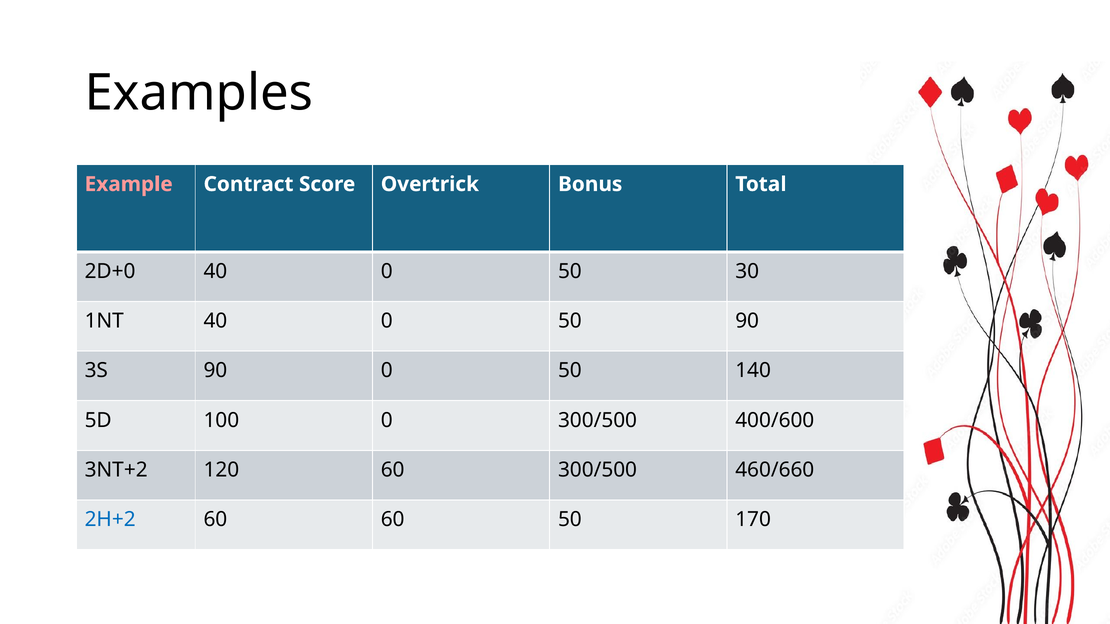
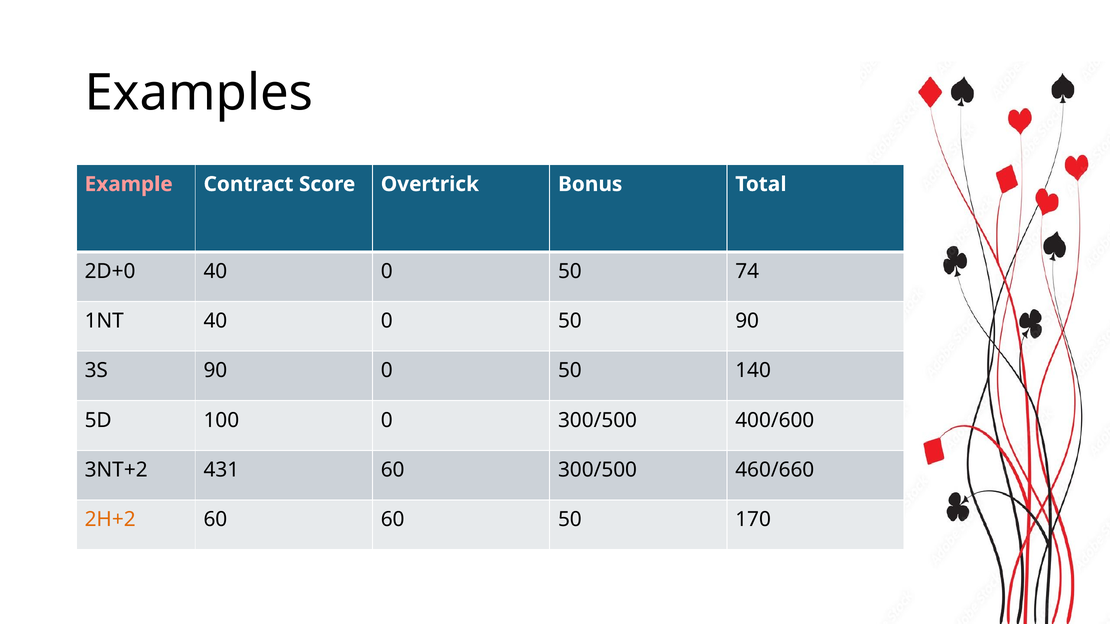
30: 30 -> 74 (747, 272)
120: 120 -> 431 (221, 470)
2H+2 colour: blue -> orange (110, 520)
